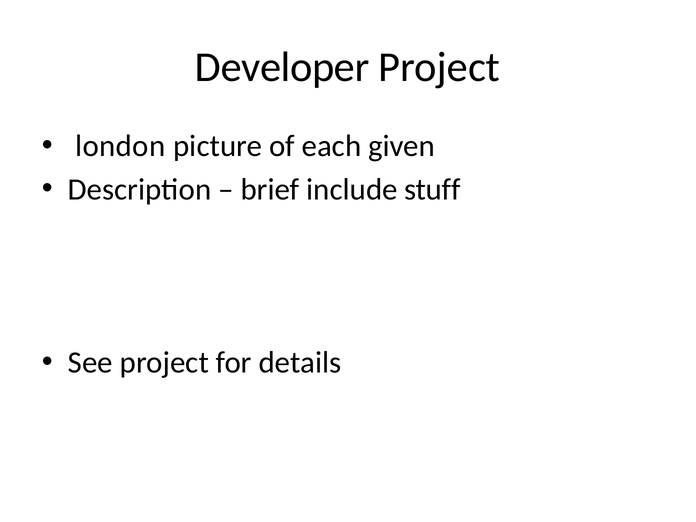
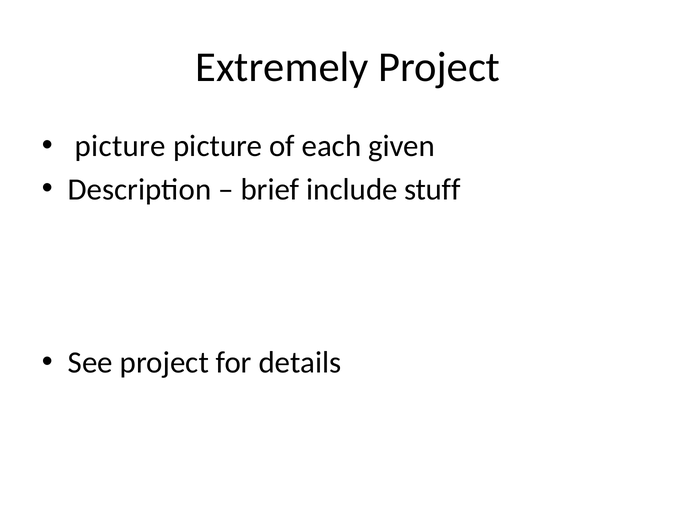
Developer: Developer -> Extremely (282, 67)
london: london -> picture (120, 146)
